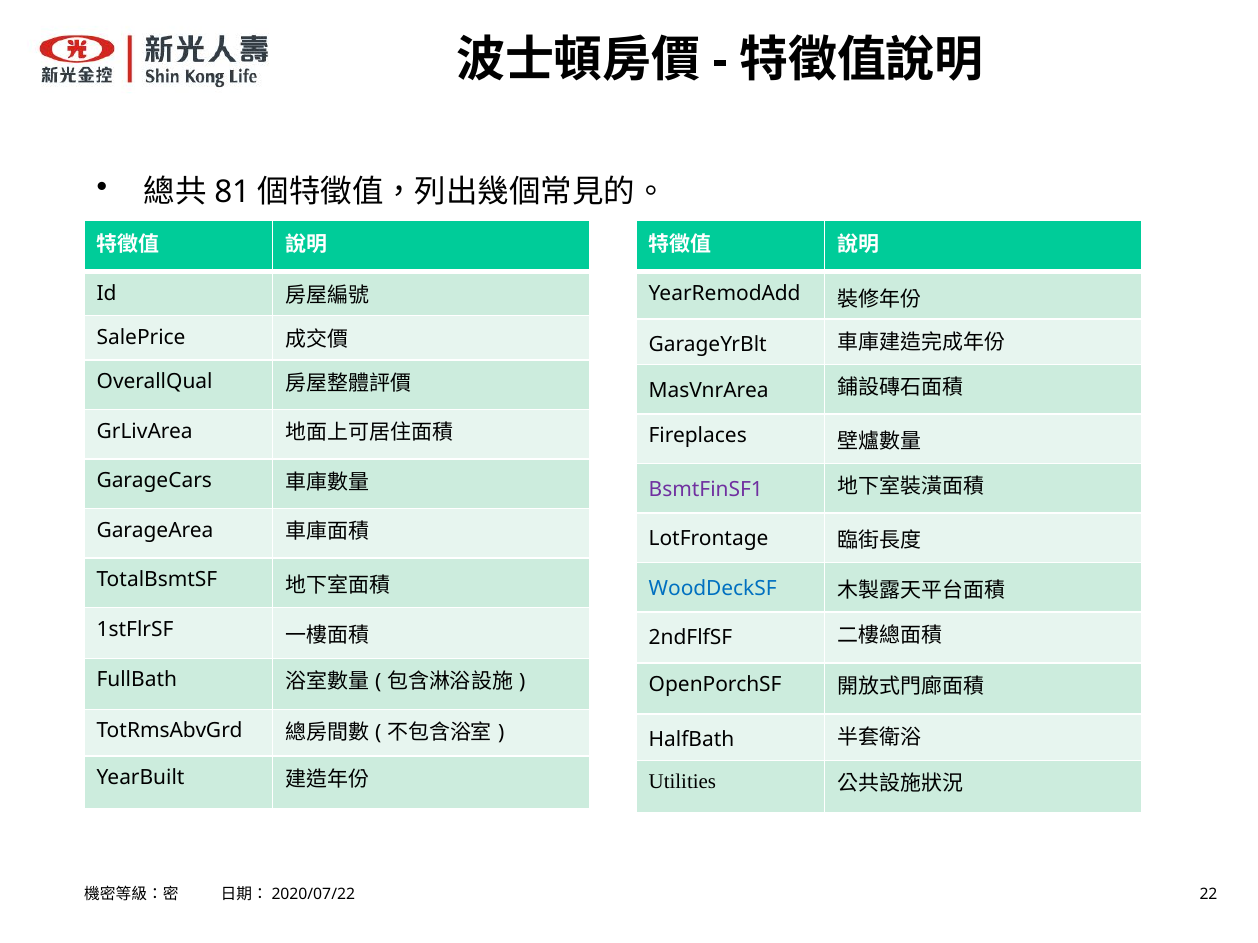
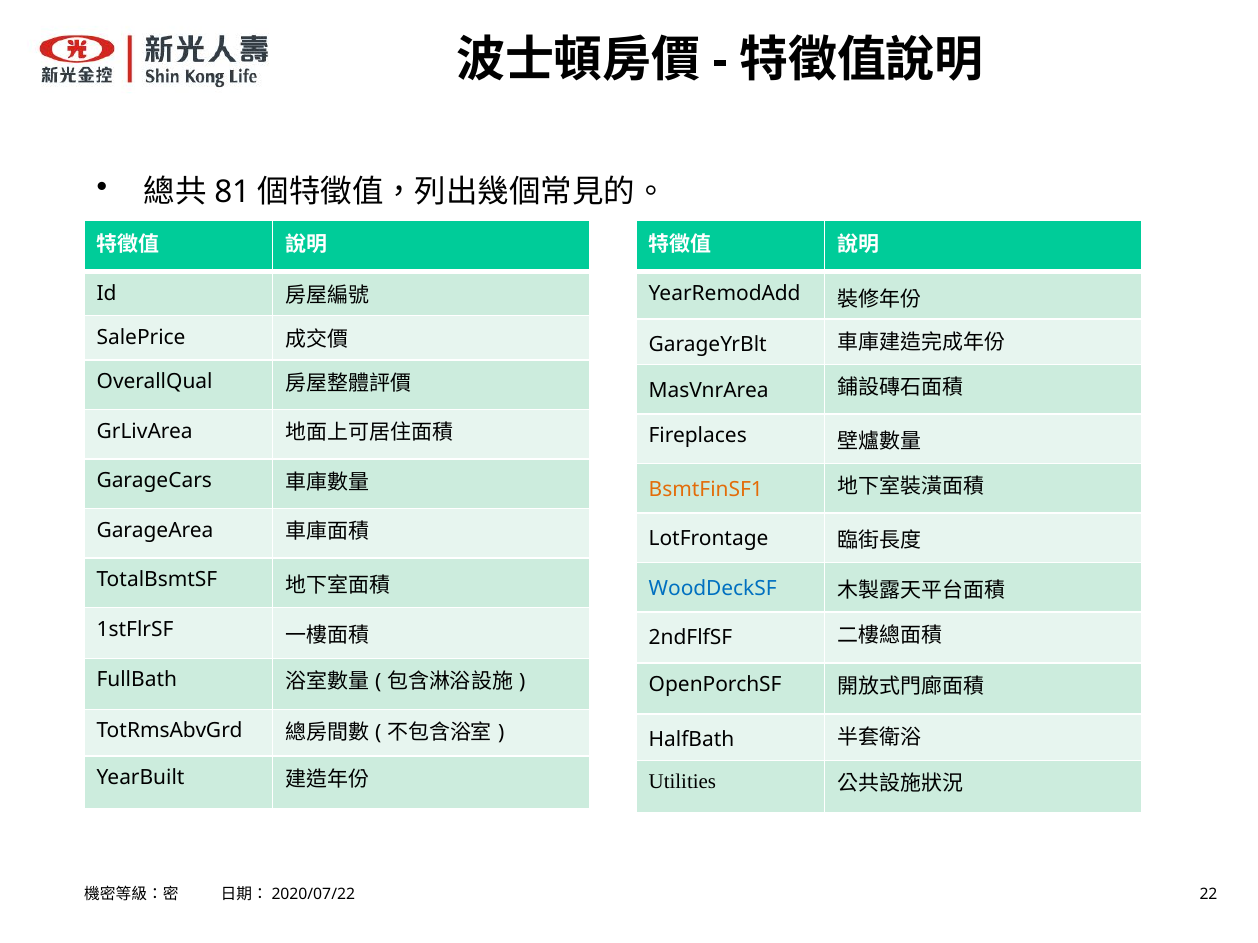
BsmtFinSF1 colour: purple -> orange (706, 490)
